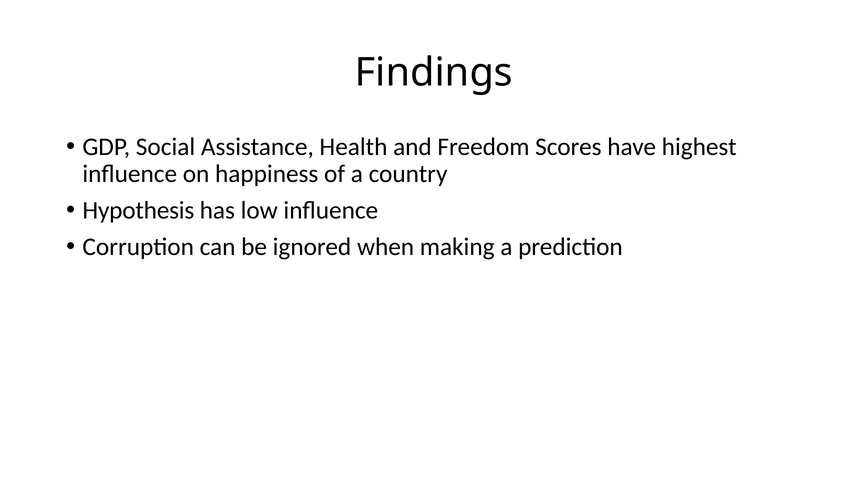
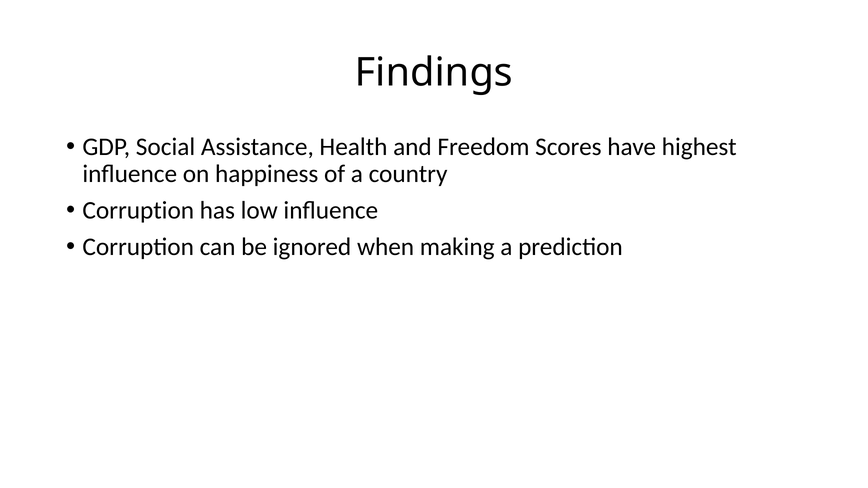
Hypothesis: Hypothesis -> Corruption (138, 210)
